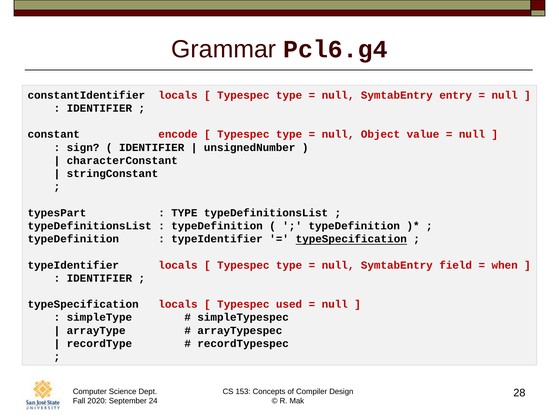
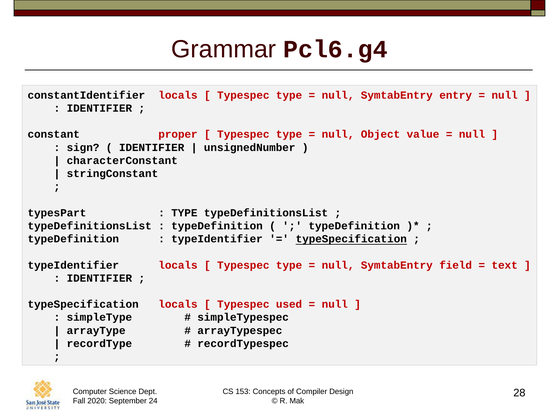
encode: encode -> proper (178, 134)
when: when -> text (505, 265)
